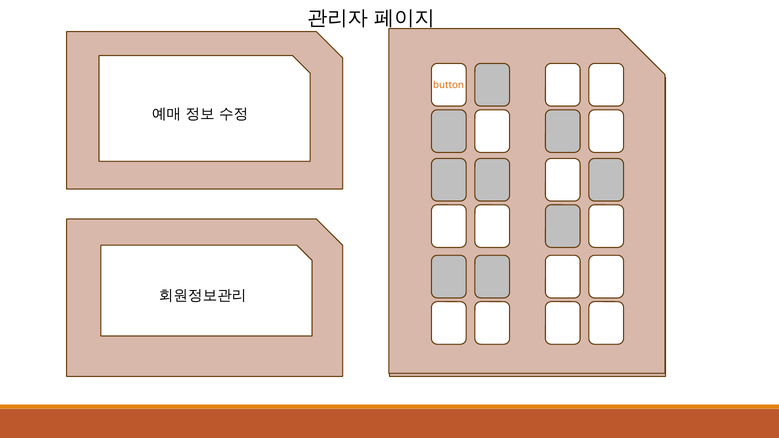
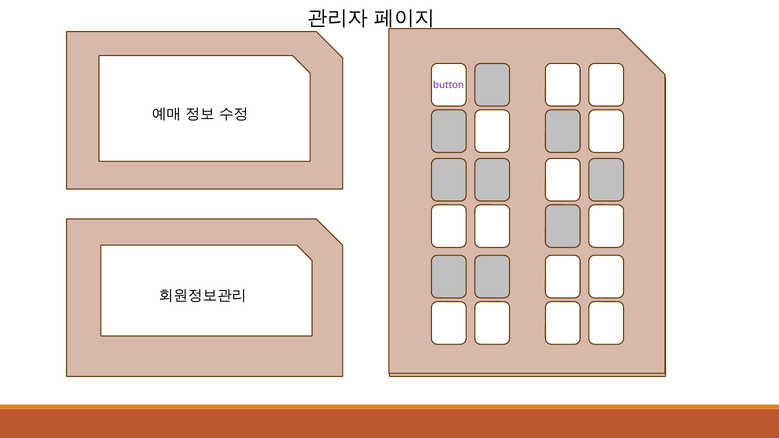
button colour: orange -> purple (449, 85)
